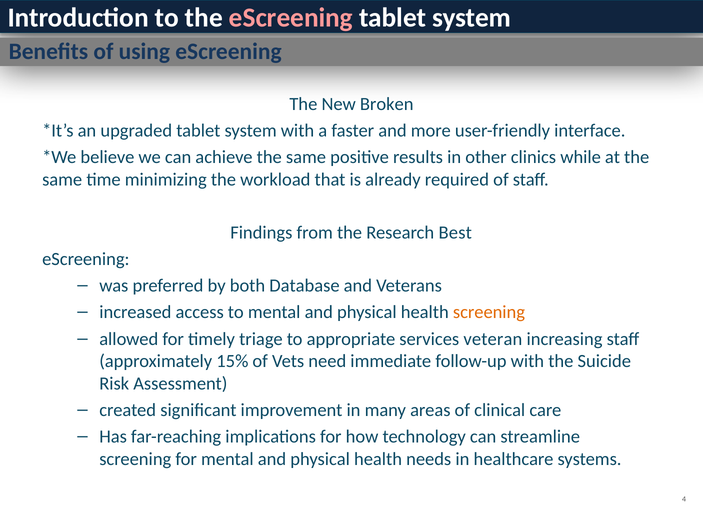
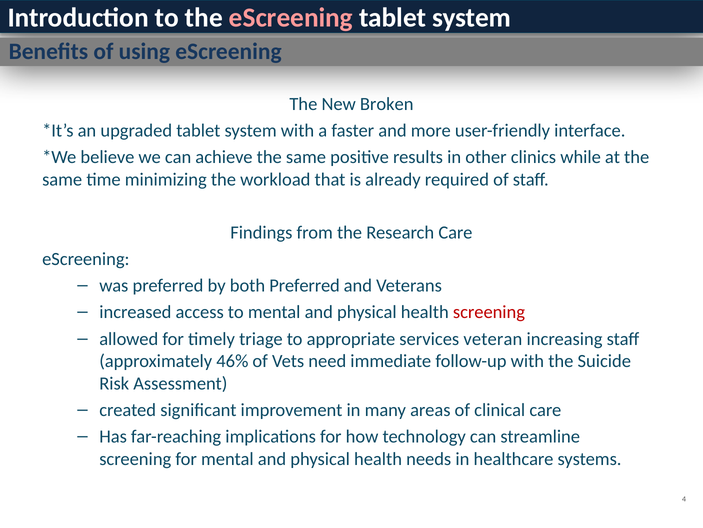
Research Best: Best -> Care (455, 232)
both Database: Database -> Preferred (305, 285)
screening colour: orange -> red (489, 312)
15%: 15% -> 46% (232, 361)
